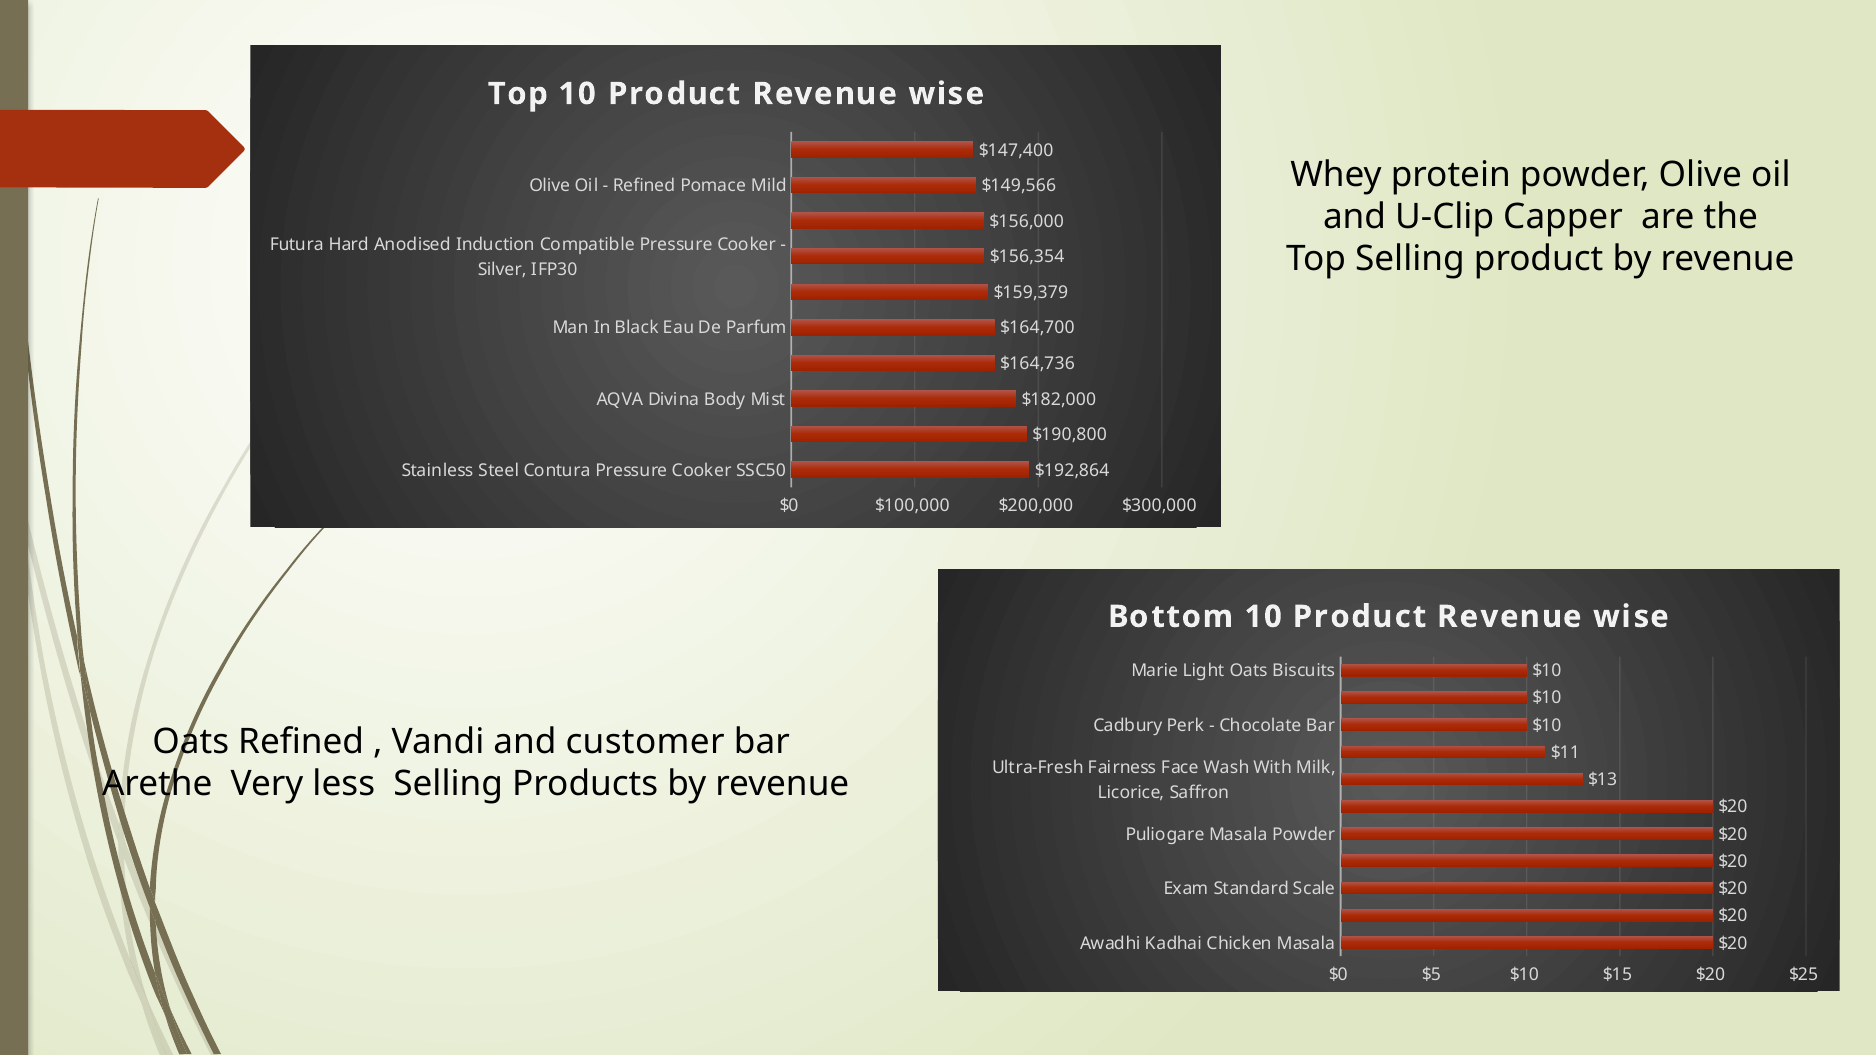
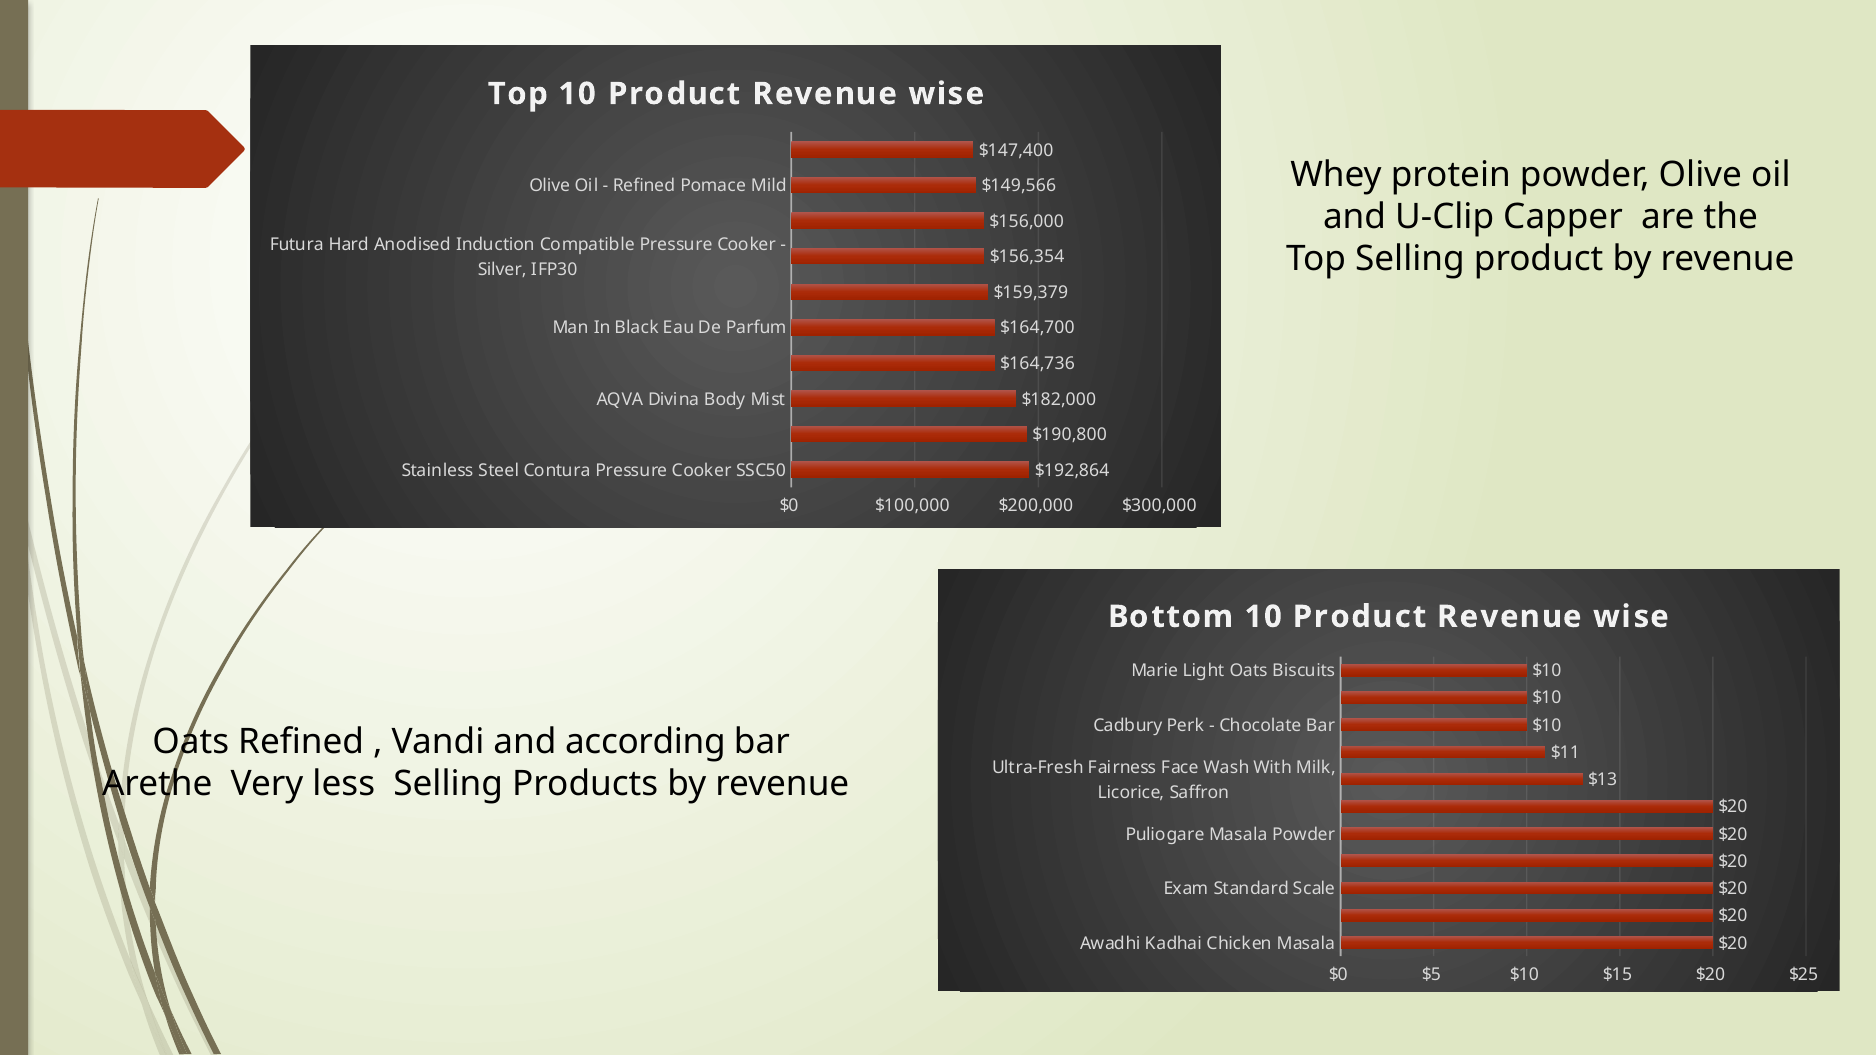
customer: customer -> according (645, 742)
